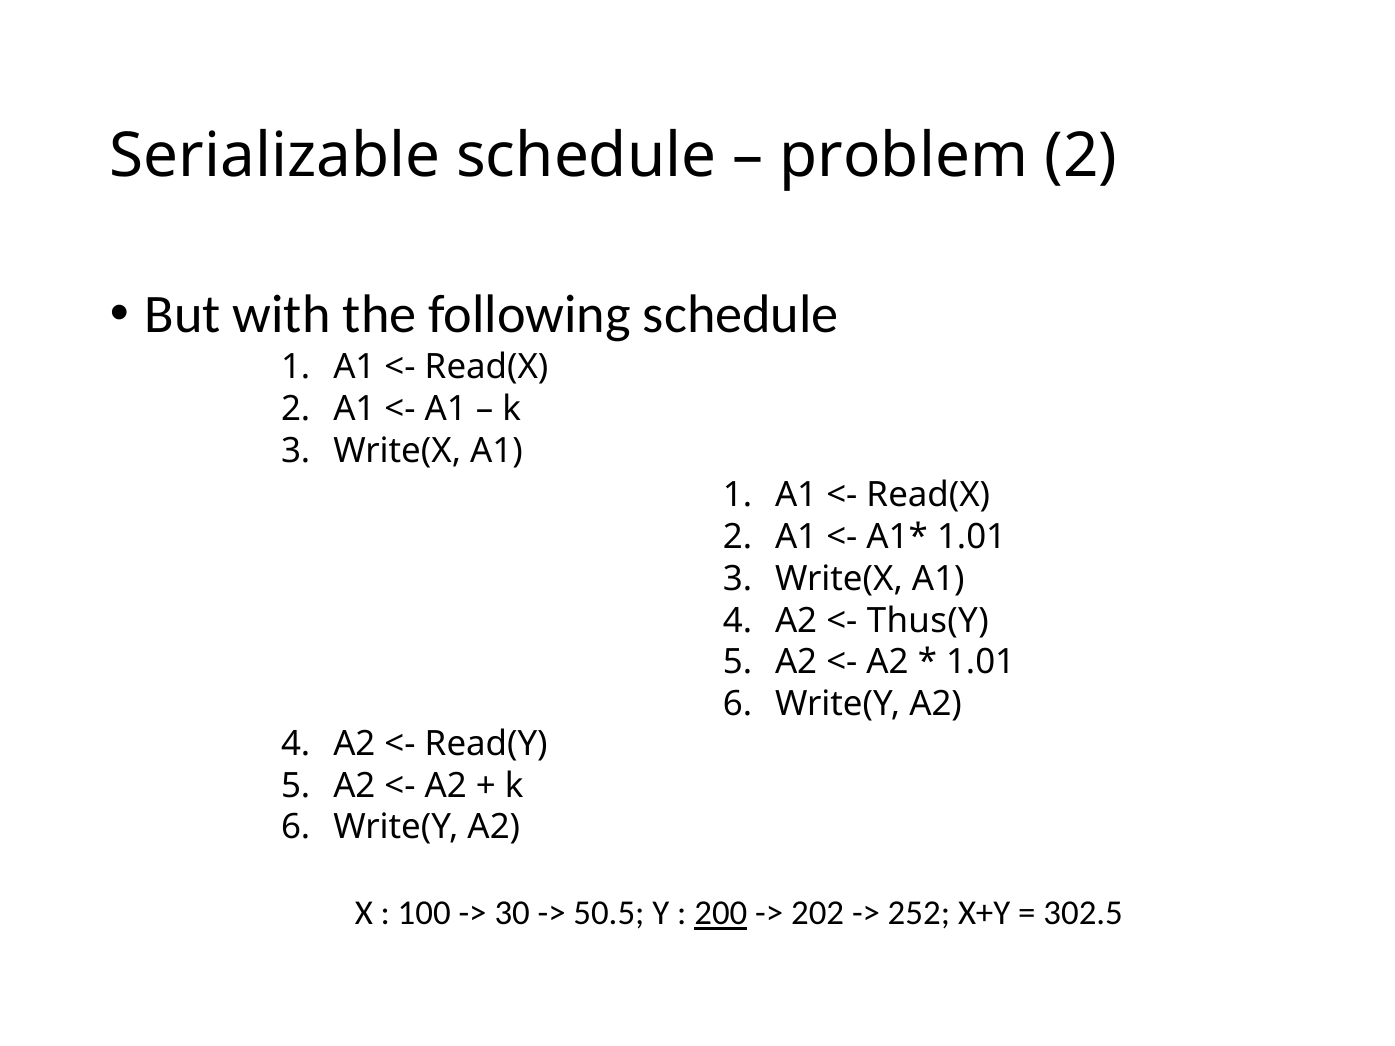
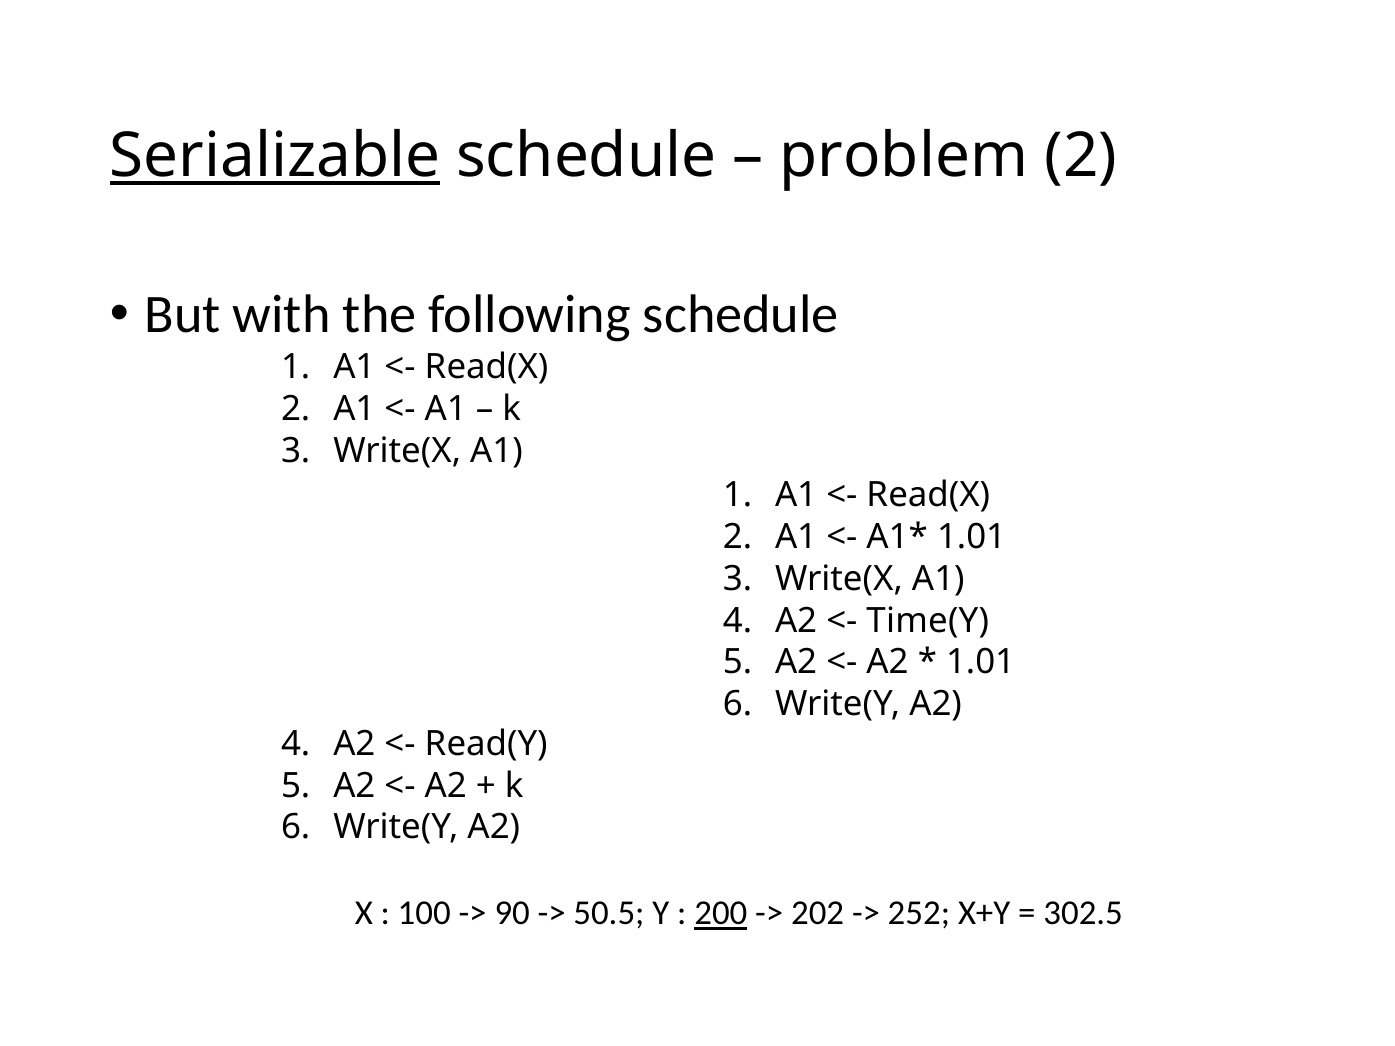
Serializable underline: none -> present (275, 156)
Thus(Y: Thus(Y -> Time(Y (928, 621)
30: 30 -> 90 (512, 914)
